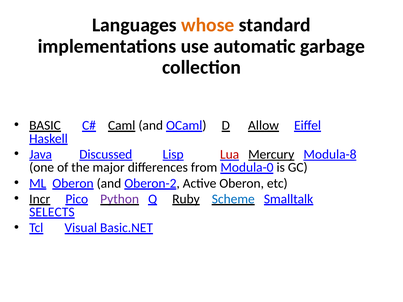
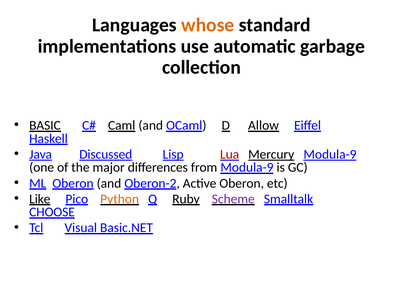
Mercury Modula-8: Modula-8 -> Modula-9 (330, 154)
from Modula-0: Modula-0 -> Modula-9 (247, 168)
Incr: Incr -> Like (40, 199)
Python colour: purple -> orange (120, 199)
Scheme colour: blue -> purple (233, 199)
SELECTS: SELECTS -> CHOOSE (52, 212)
